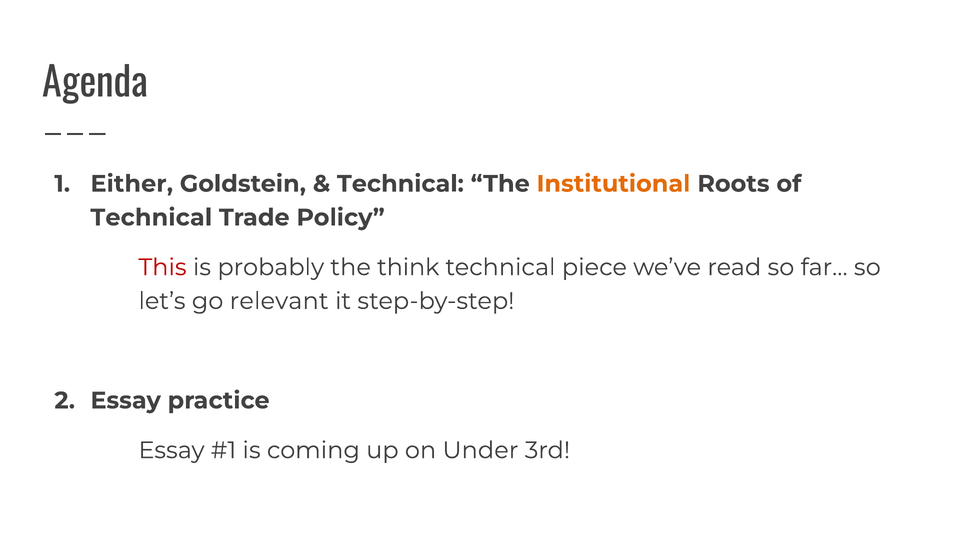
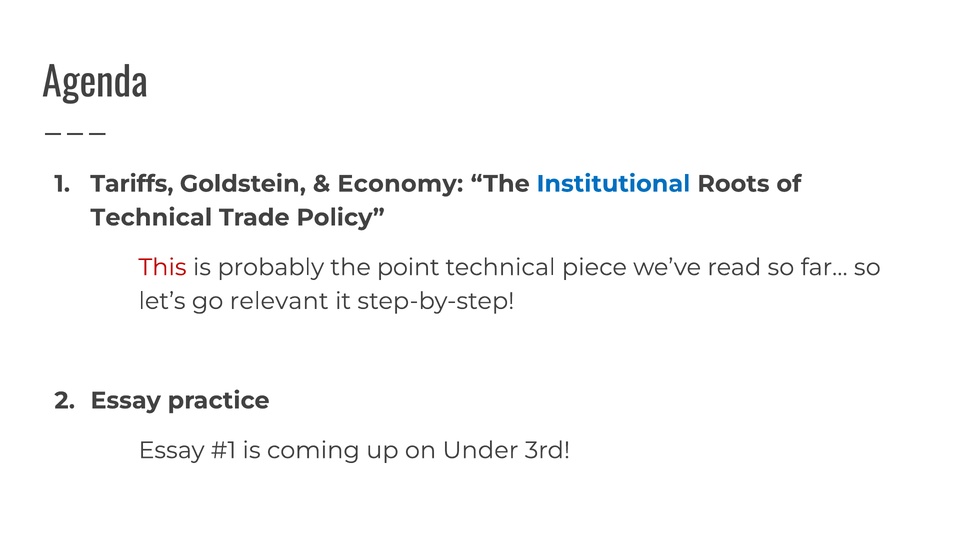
Either: Either -> Tariffs (132, 184)
Technical: Technical -> Economy (400, 184)
Institutional colour: orange -> blue (613, 184)
think: think -> point (408, 267)
